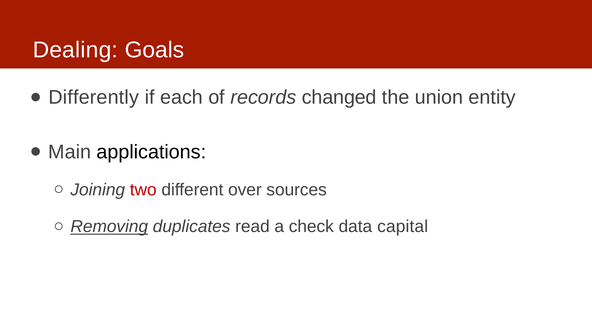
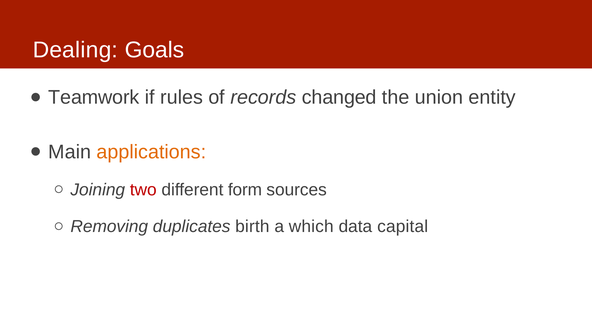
Differently: Differently -> Teamwork (94, 97)
each: each -> rules (182, 97)
applications colour: black -> orange (151, 152)
over: over -> form (245, 190)
Removing underline: present -> none (109, 227)
read: read -> birth (252, 227)
check: check -> which (311, 227)
